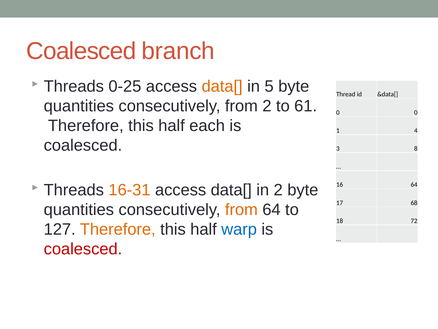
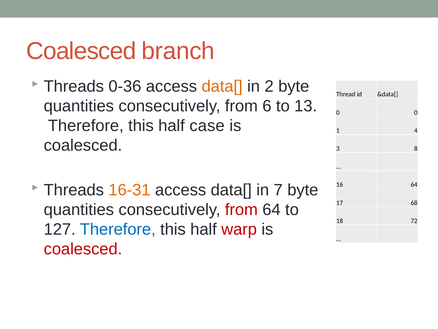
0-25: 0-25 -> 0-36 (125, 86)
5: 5 -> 2 (269, 86)
from 2: 2 -> 6 (267, 106)
61: 61 -> 13 (306, 106)
each: each -> case (207, 126)
in 2: 2 -> 7 (278, 190)
from colour: orange -> red (241, 209)
Therefore colour: orange -> blue (118, 229)
warp colour: blue -> red (239, 229)
